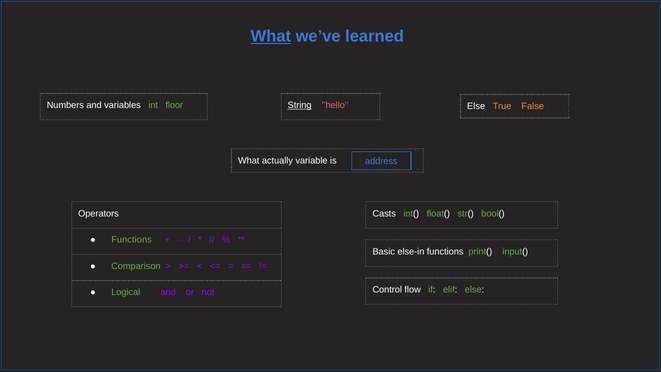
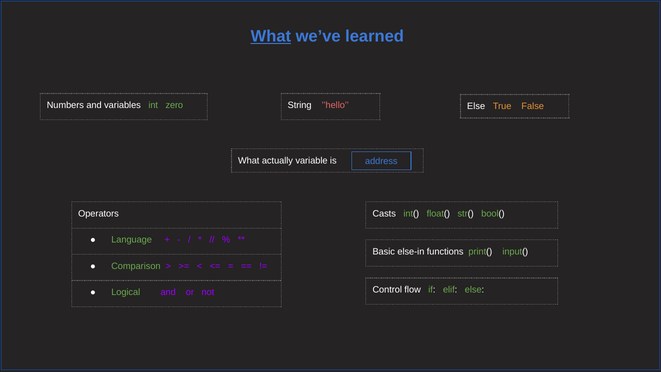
floor: floor -> zero (174, 105)
String underline: present -> none (300, 105)
Functions: Functions -> Language (132, 240)
